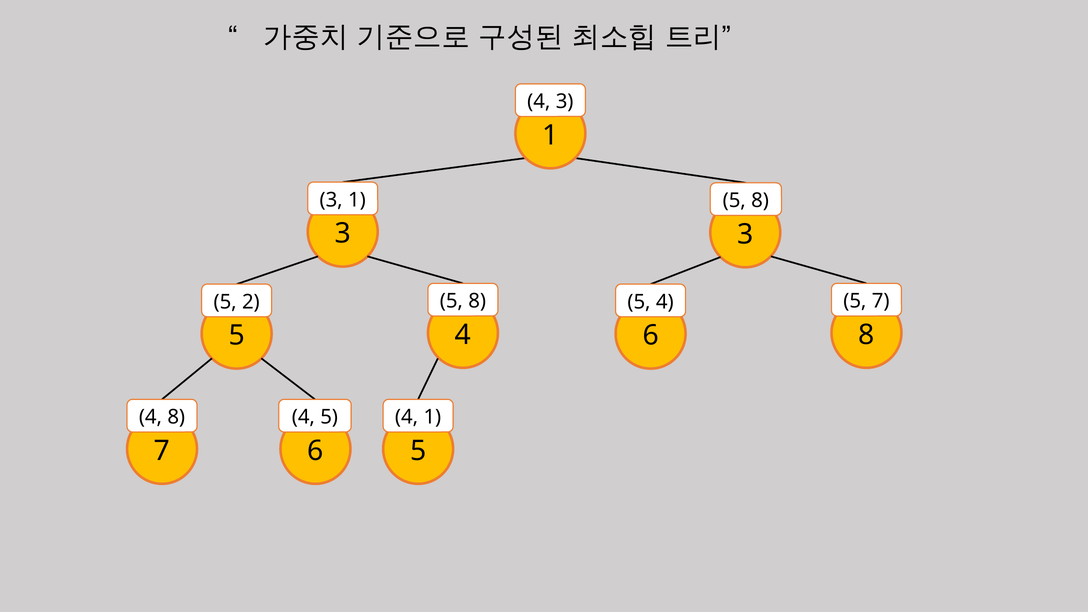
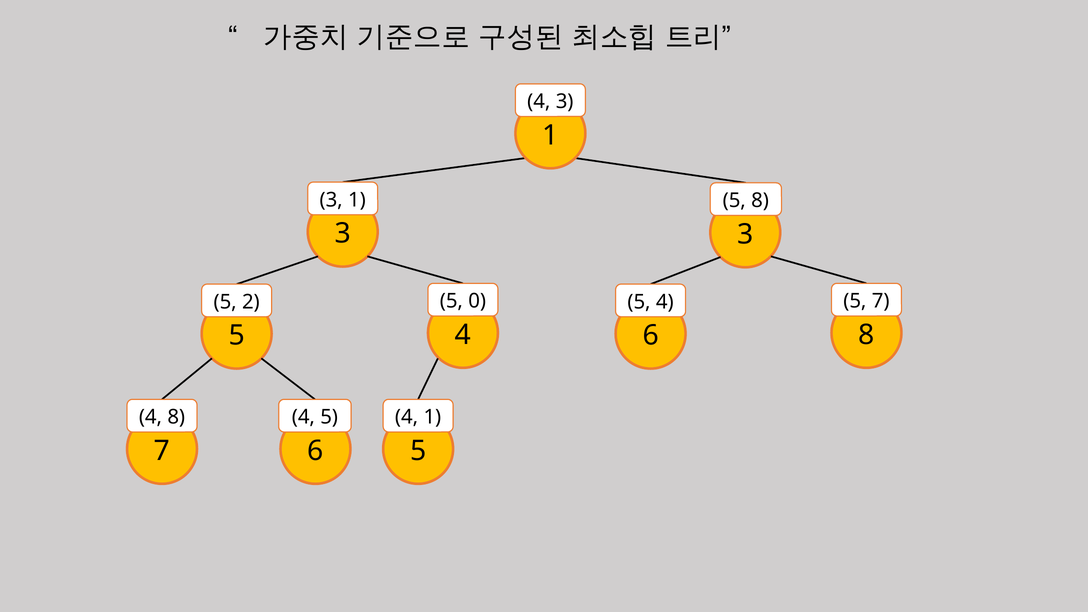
8: 8 -> 0 (477, 301)
